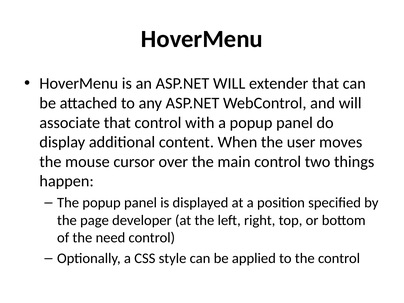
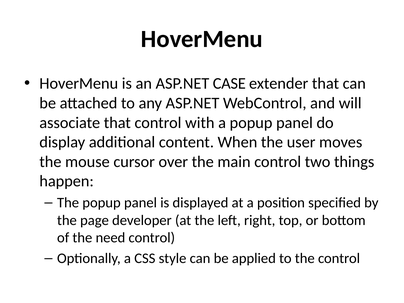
ASP.NET WILL: WILL -> CASE (229, 84)
